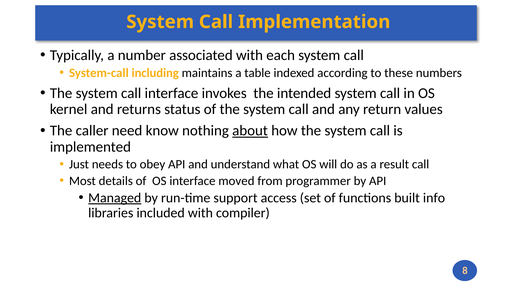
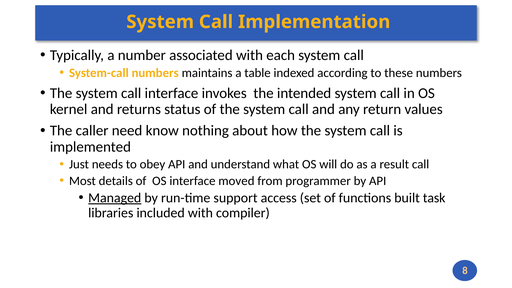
System-call including: including -> numbers (155, 73)
about underline: present -> none (250, 131)
info: info -> task (434, 198)
